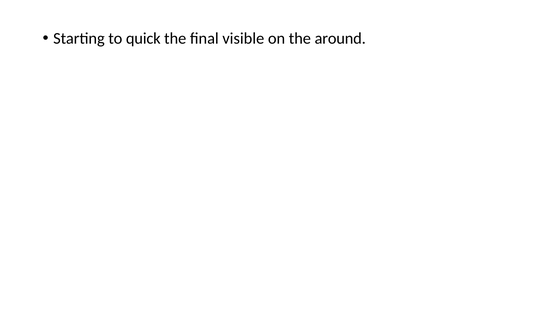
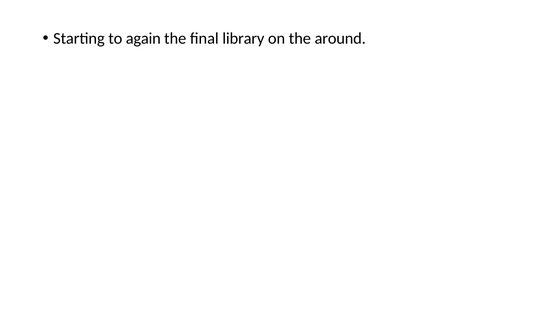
quick: quick -> again (143, 38)
visible: visible -> library (243, 38)
